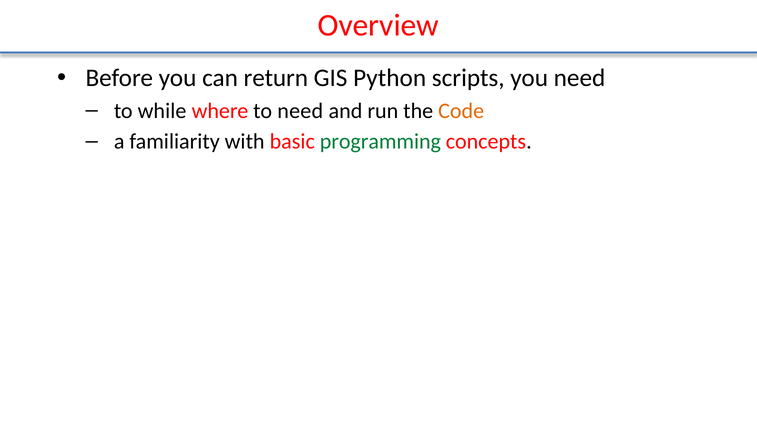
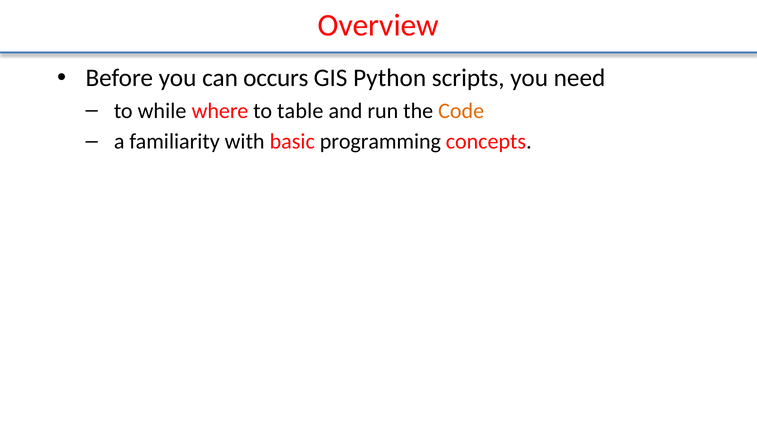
return: return -> occurs (276, 78)
to need: need -> table (300, 111)
programming colour: green -> black (380, 142)
